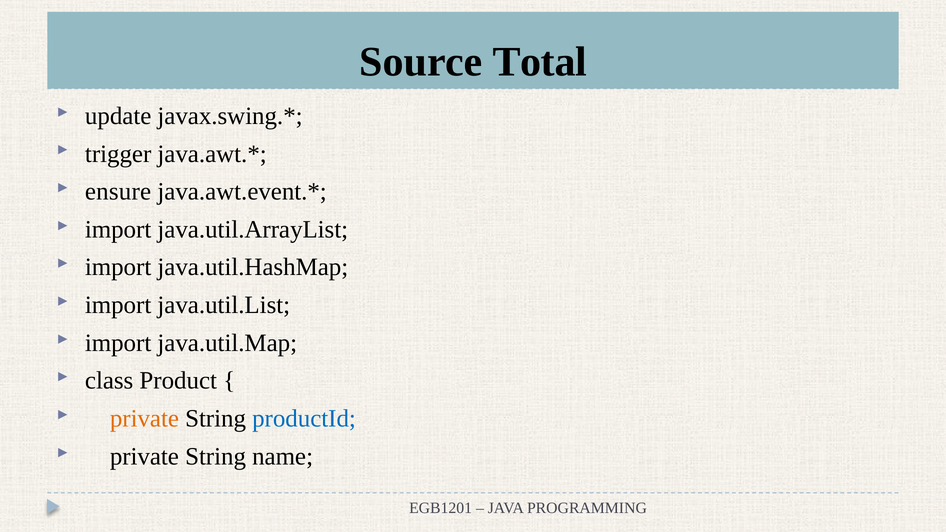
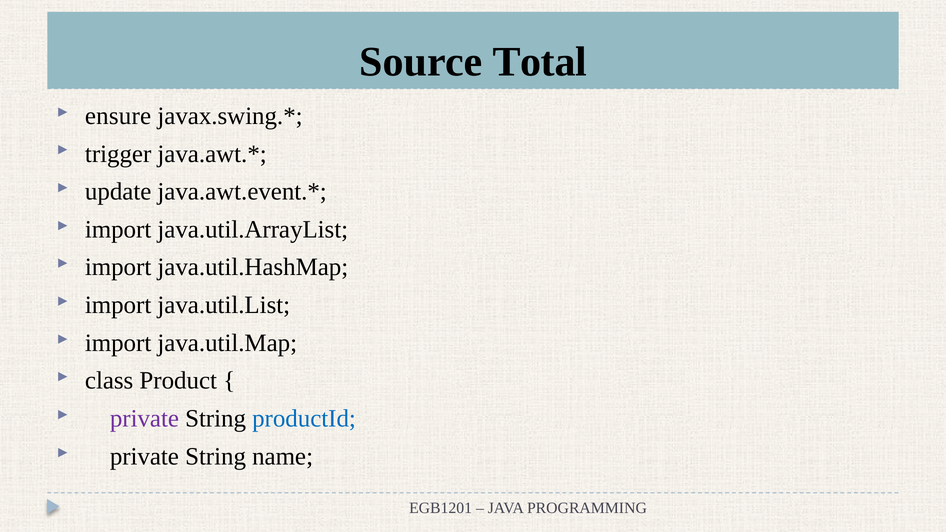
update: update -> ensure (118, 116)
ensure: ensure -> update (118, 192)
private colour: orange -> purple (144, 419)
